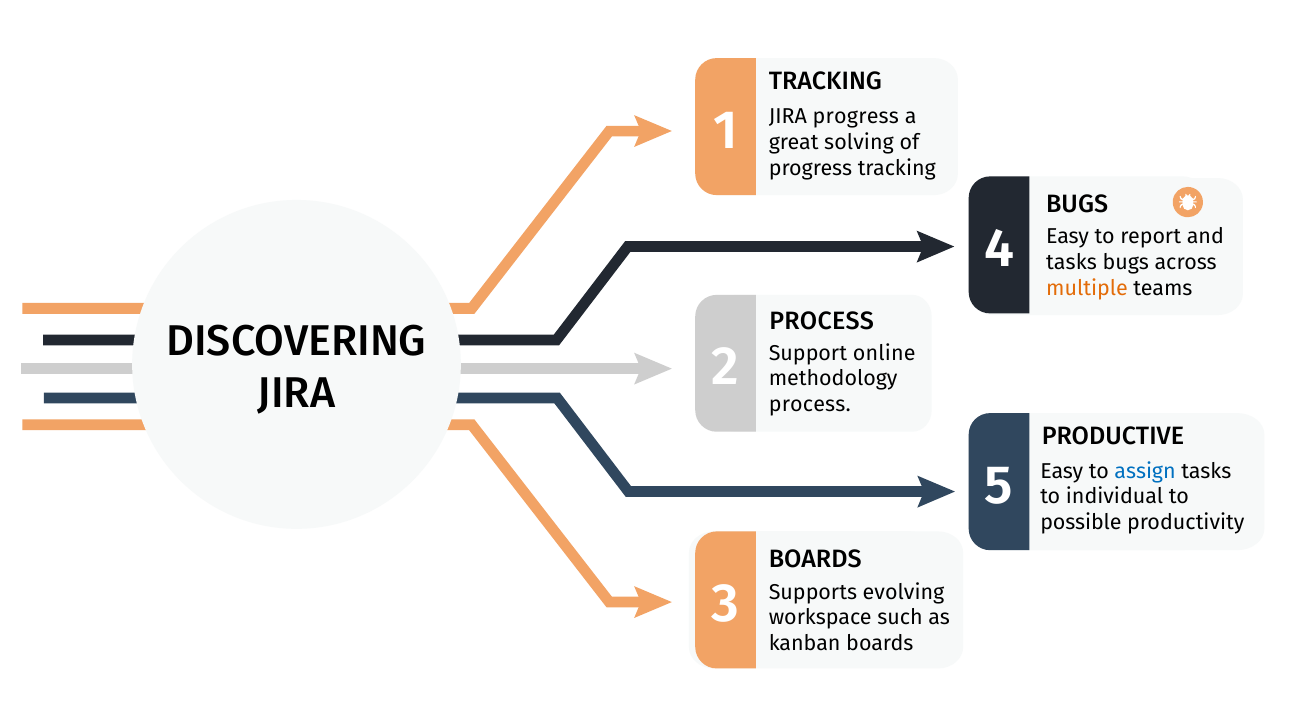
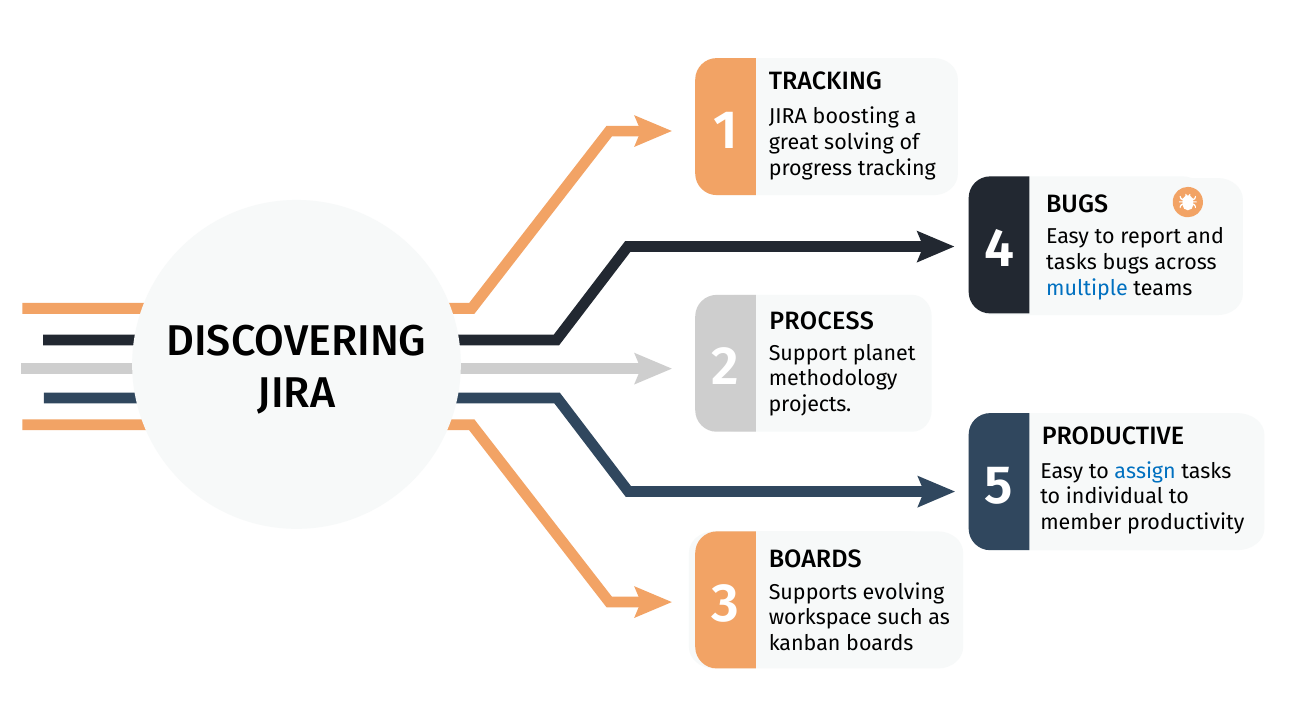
JIRA progress: progress -> boosting (856, 117)
multiple colour: orange -> blue (1087, 288)
online: online -> planet (884, 353)
process: process -> projects (810, 404)
possible: possible -> member (1081, 522)
